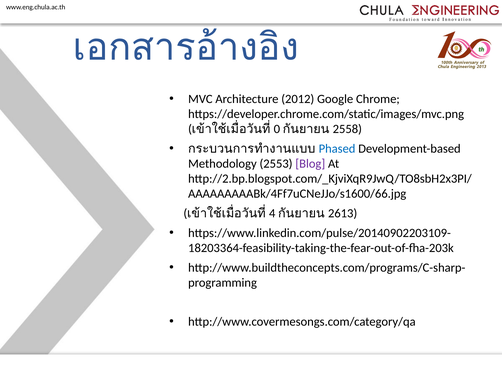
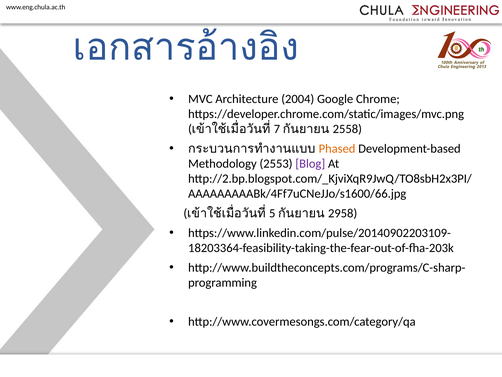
2012: 2012 -> 2004 (298, 99)
0: 0 -> 7 (277, 129)
Phased colour: blue -> orange (337, 148)
4: 4 -> 5 (272, 213)
2613: 2613 -> 2958 (343, 213)
